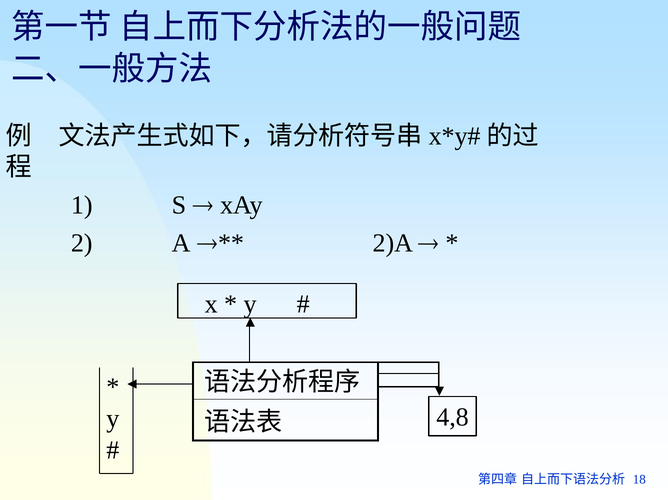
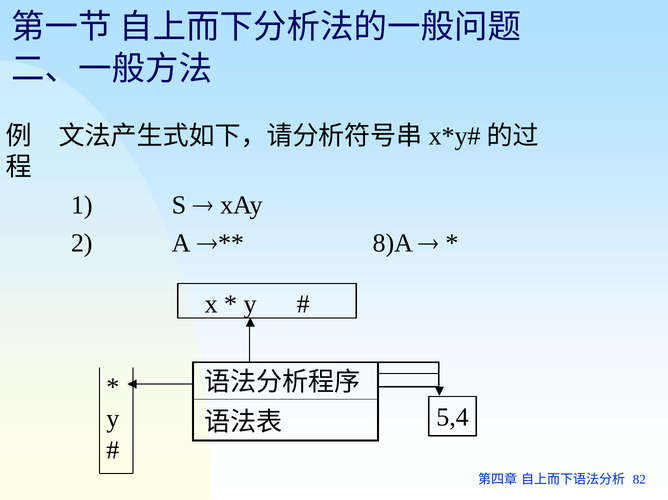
2)A: 2)A -> 8)A (393, 243)
4,8: 4,8 -> 5,4 (453, 417)
18: 18 -> 82 (639, 479)
